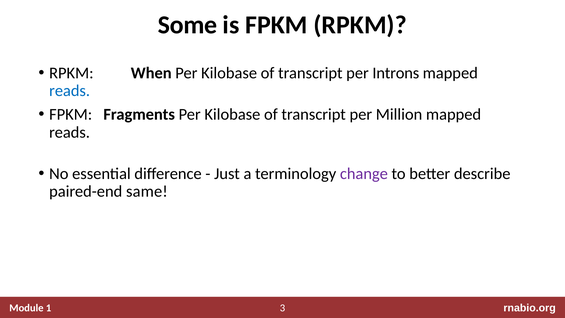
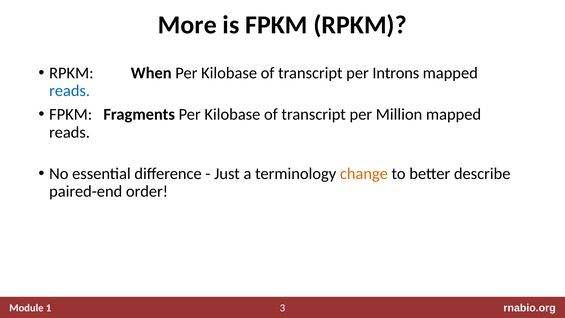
Some: Some -> More (187, 25)
change colour: purple -> orange (364, 174)
same: same -> order (147, 191)
